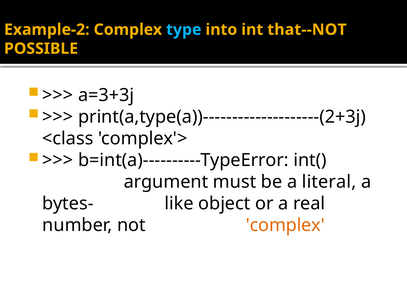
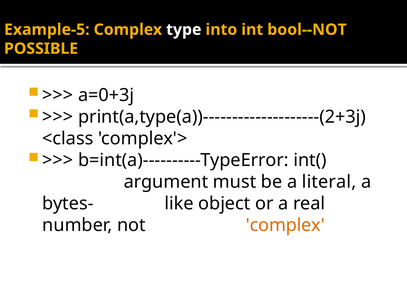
Example-2: Example-2 -> Example-5 (47, 30)
type colour: light blue -> white (184, 30)
that--NOT: that--NOT -> bool--NOT (307, 30)
a=3+3j: a=3+3j -> a=0+3j (106, 95)
